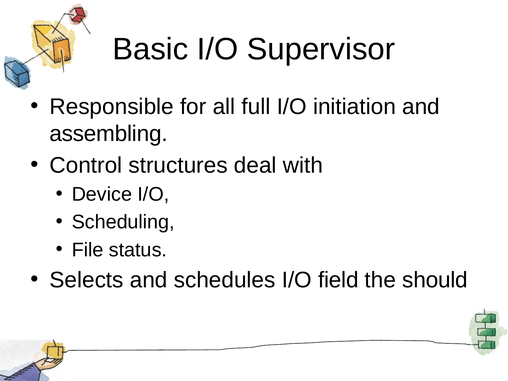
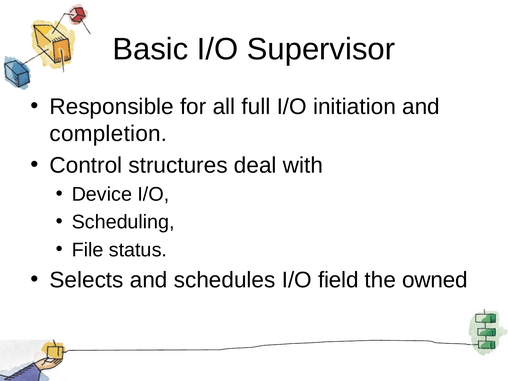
assembling: assembling -> completion (108, 134)
should: should -> owned (435, 280)
